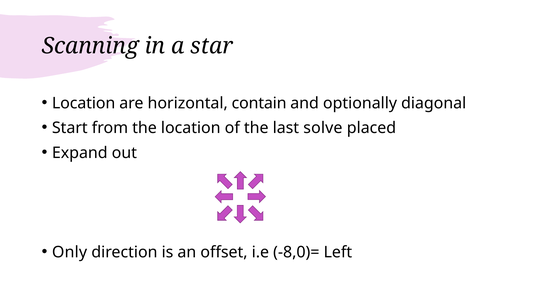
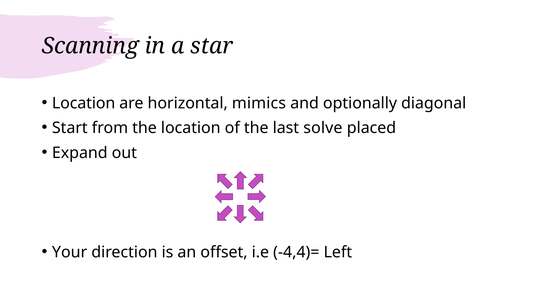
contain: contain -> mimics (259, 103)
Only: Only -> Your (70, 252)
-8,0)=: -8,0)= -> -4,4)= (296, 252)
